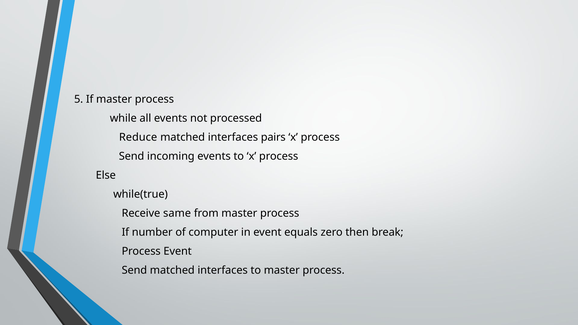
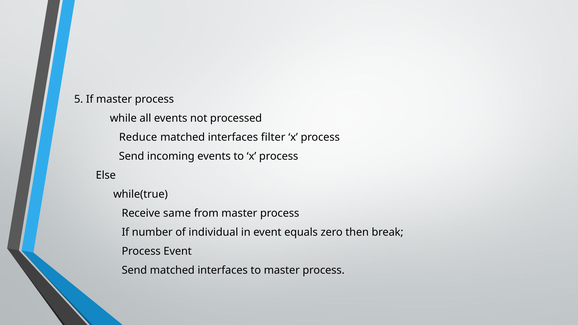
pairs: pairs -> filter (273, 137)
computer: computer -> individual (213, 232)
